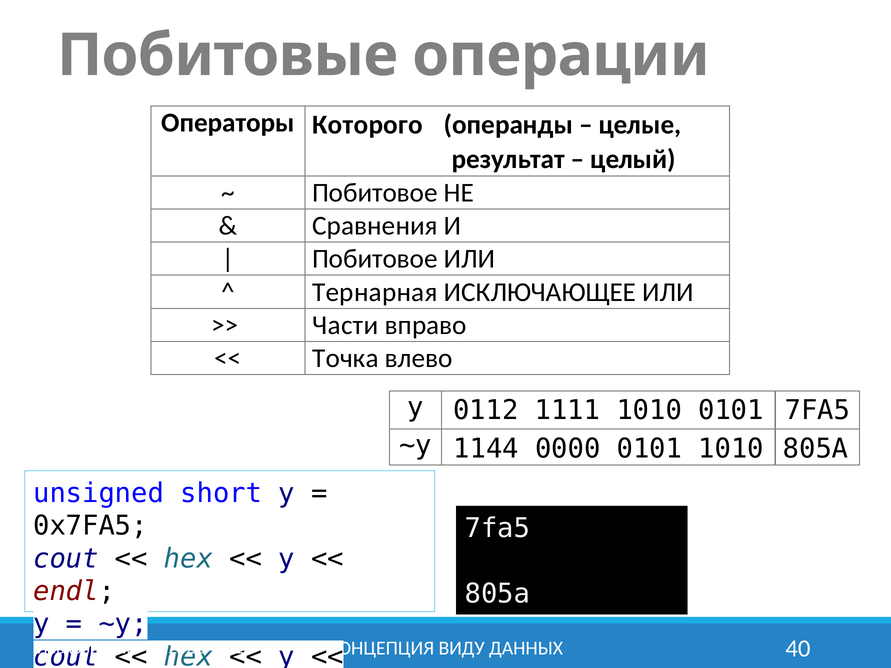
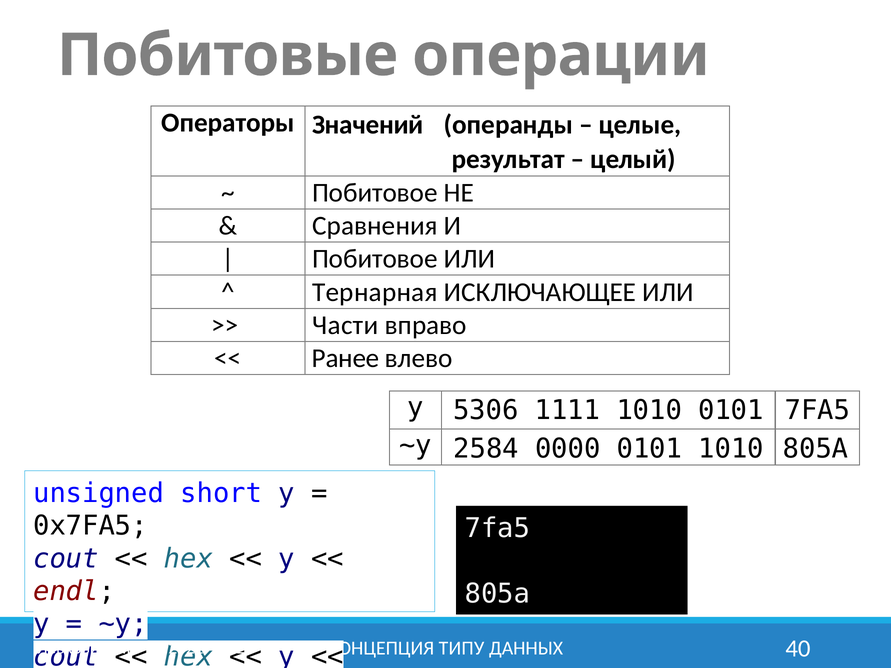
Которого: Которого -> Значений (368, 125)
Точка: Точка -> Ранее (346, 358)
0112: 0112 -> 5306 (486, 410)
1144: 1144 -> 2584 (486, 449)
ВИДУ: ВИДУ -> ТИПУ (462, 649)
